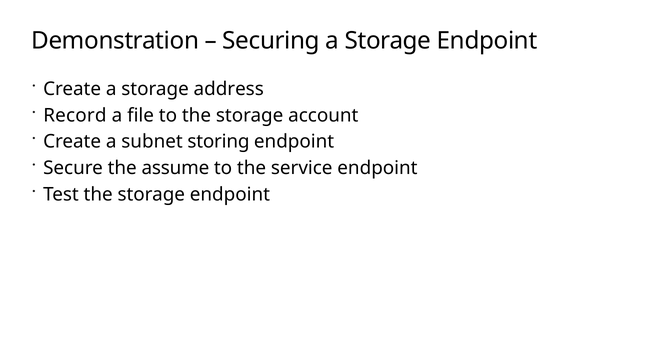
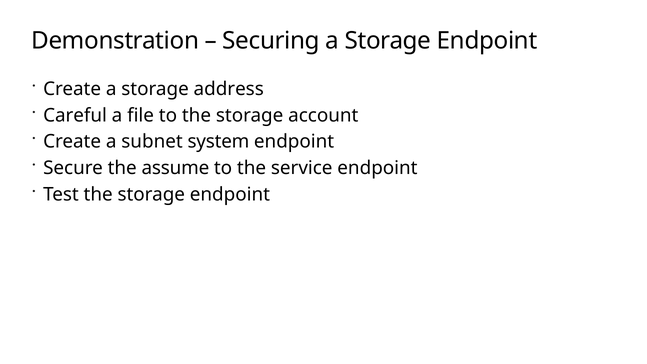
Record: Record -> Careful (75, 115)
storing: storing -> system (218, 142)
